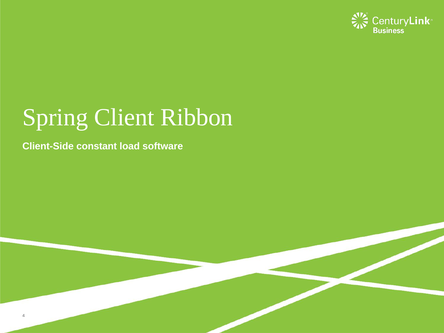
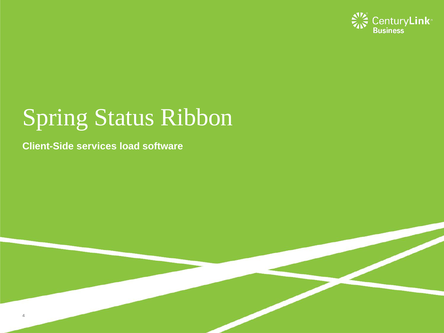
Client: Client -> Status (124, 118)
constant: constant -> services (97, 146)
